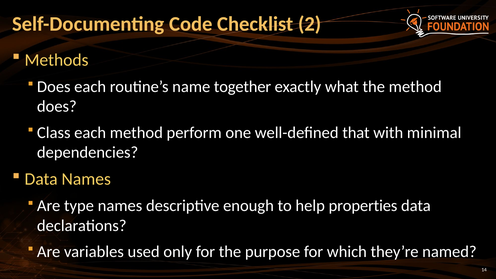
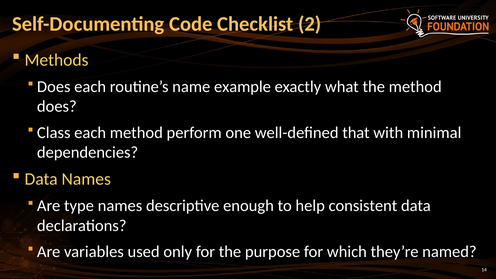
together: together -> example (242, 87)
properties: properties -> consistent (363, 206)
